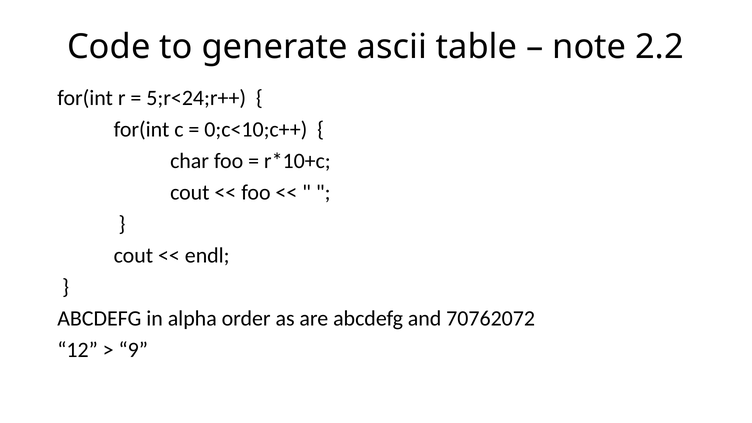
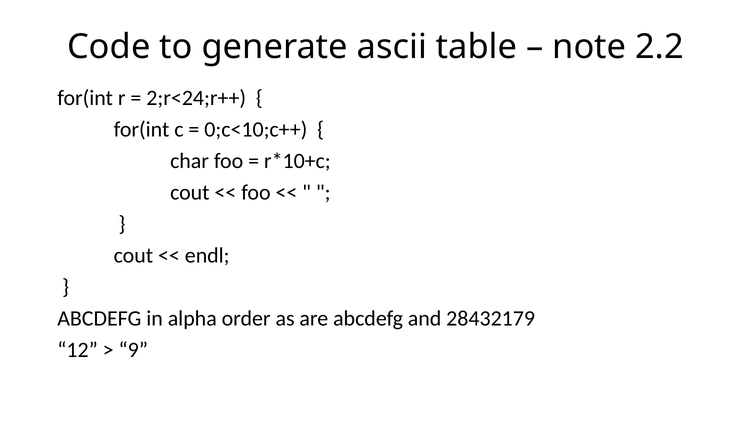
5;r<24;r++: 5;r<24;r++ -> 2;r<24;r++ (196, 98)
70762072: 70762072 -> 28432179 (491, 318)
